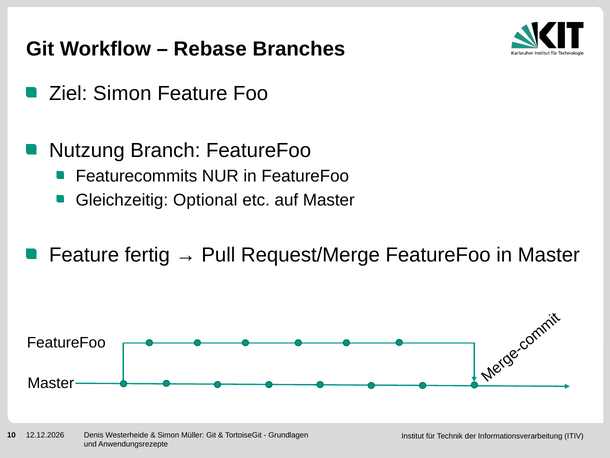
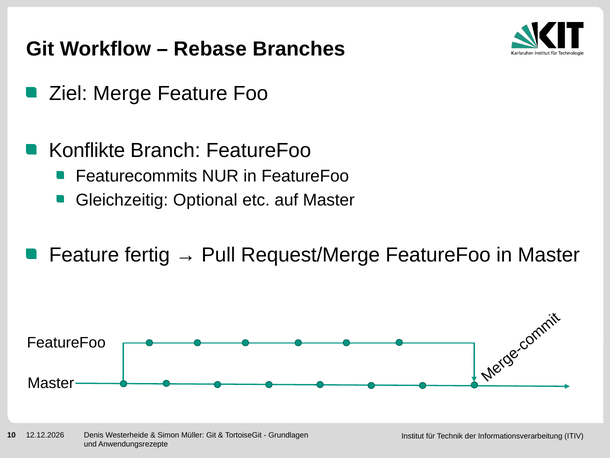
Ziel Simon: Simon -> Merge (122, 94)
Nutzung: Nutzung -> Konflikte (87, 150)
